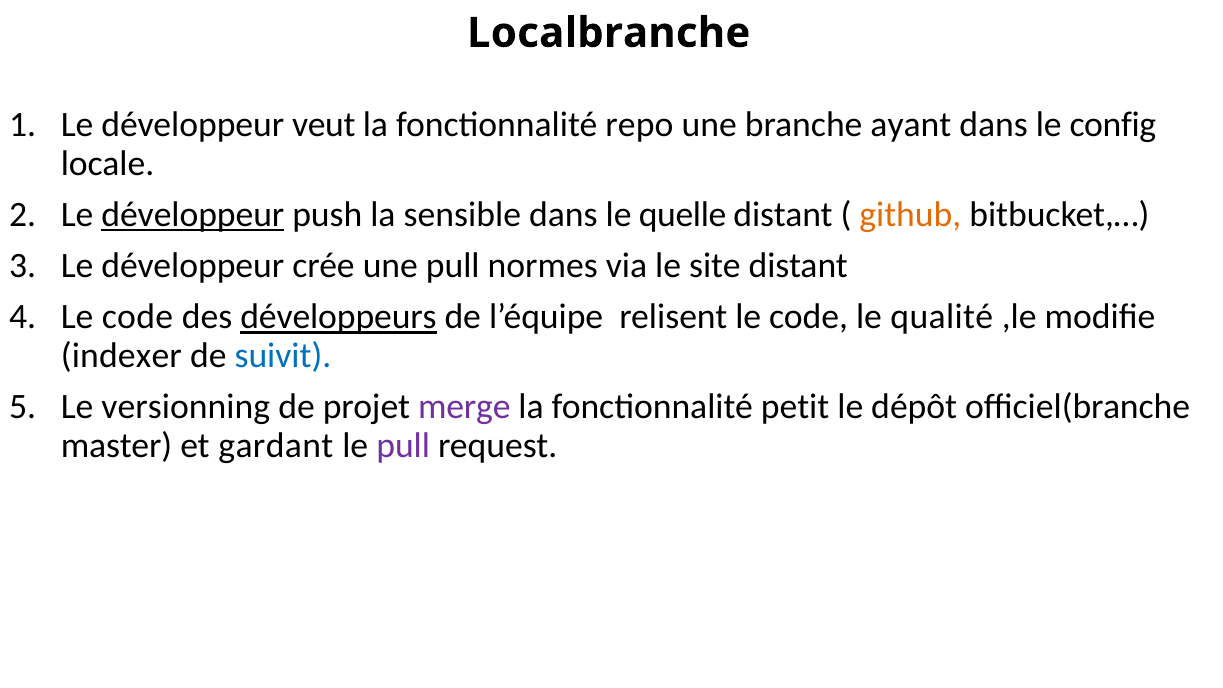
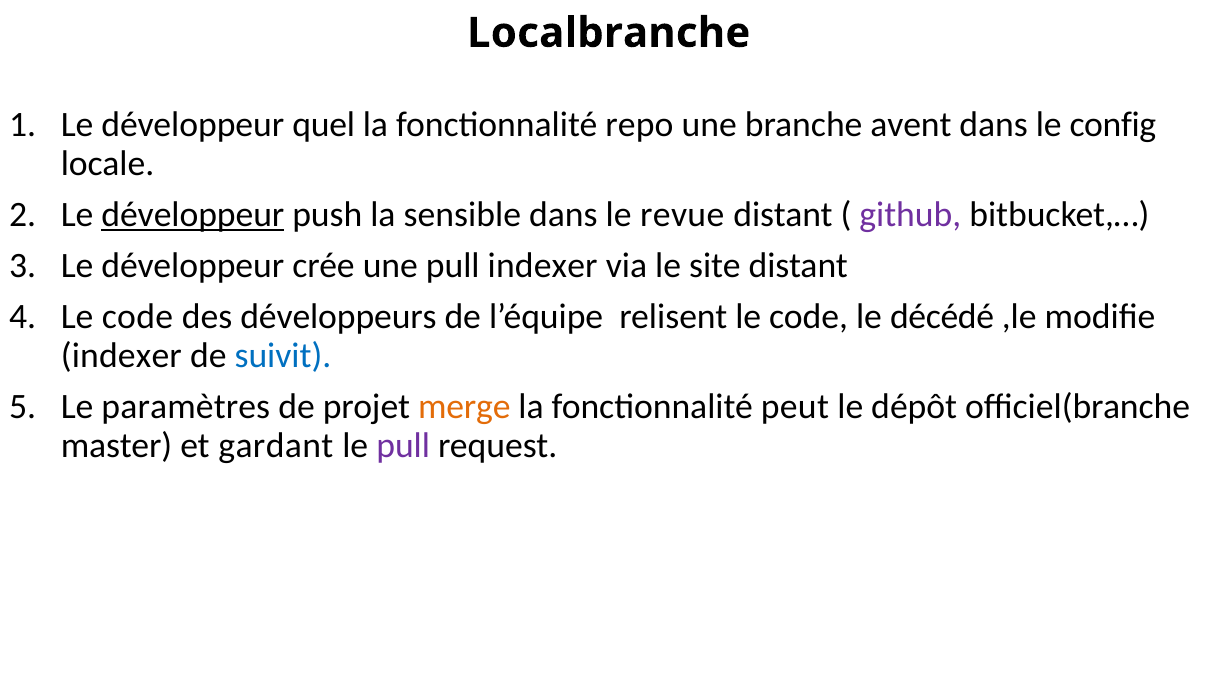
veut: veut -> quel (324, 125)
ayant: ayant -> avent (911, 125)
quelle: quelle -> revue (682, 215)
github colour: orange -> purple (910, 215)
pull normes: normes -> indexer (543, 266)
développeurs underline: present -> none (338, 317)
qualité: qualité -> décédé (942, 317)
versionning: versionning -> paramètres (186, 407)
merge colour: purple -> orange (464, 407)
petit: petit -> peut (795, 407)
